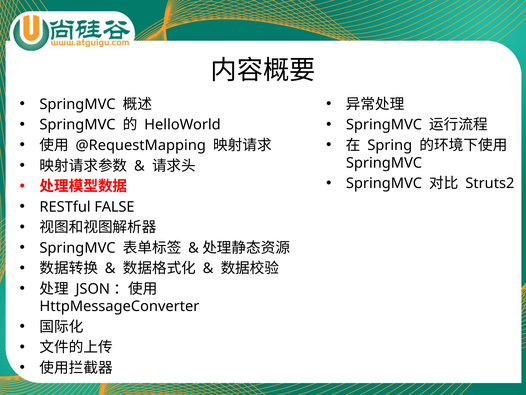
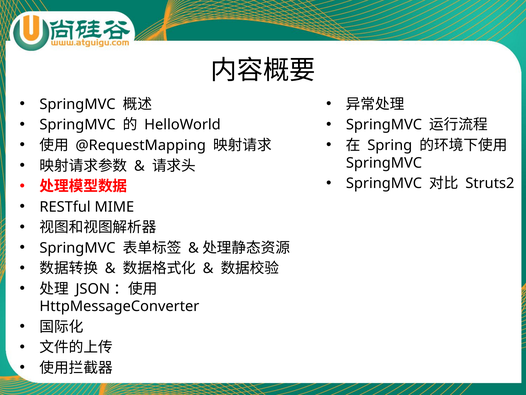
FALSE: FALSE -> MIME (114, 207)
